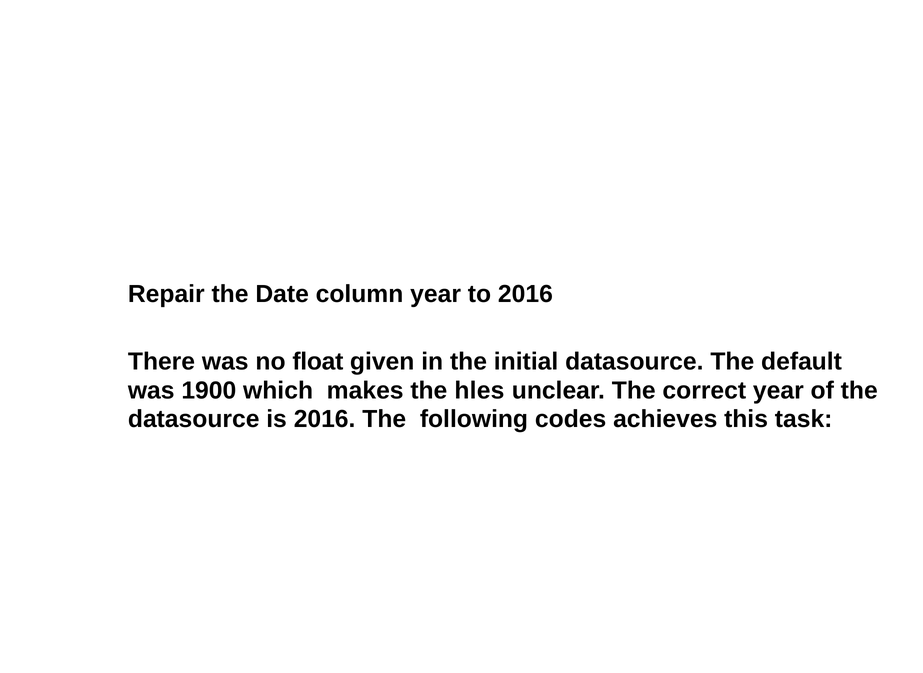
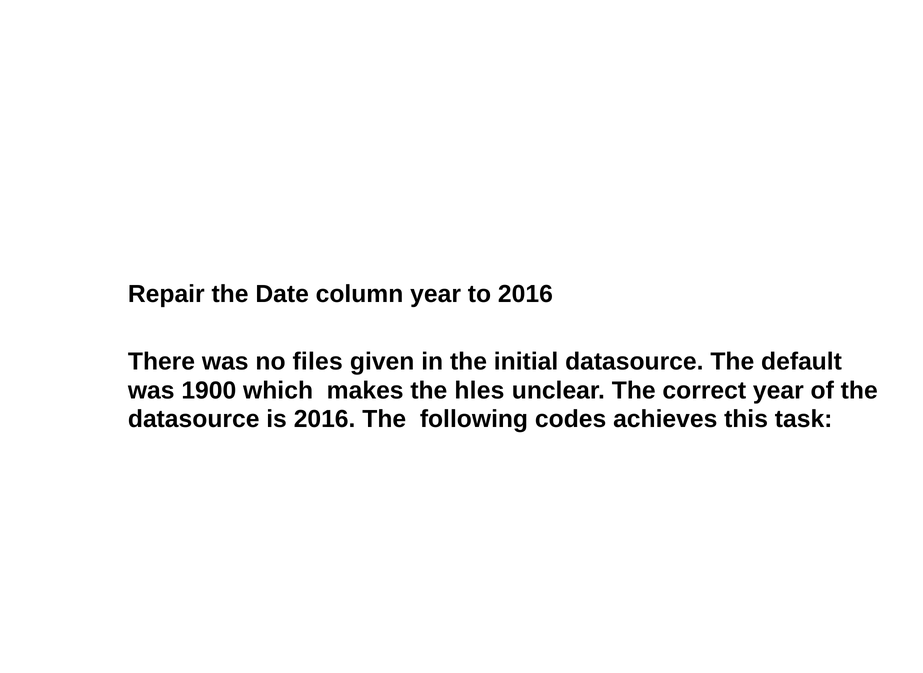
float: float -> files (318, 362)
